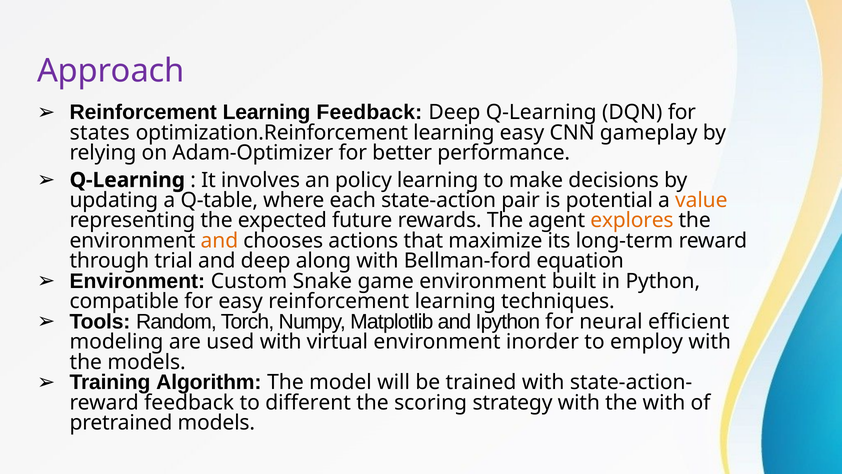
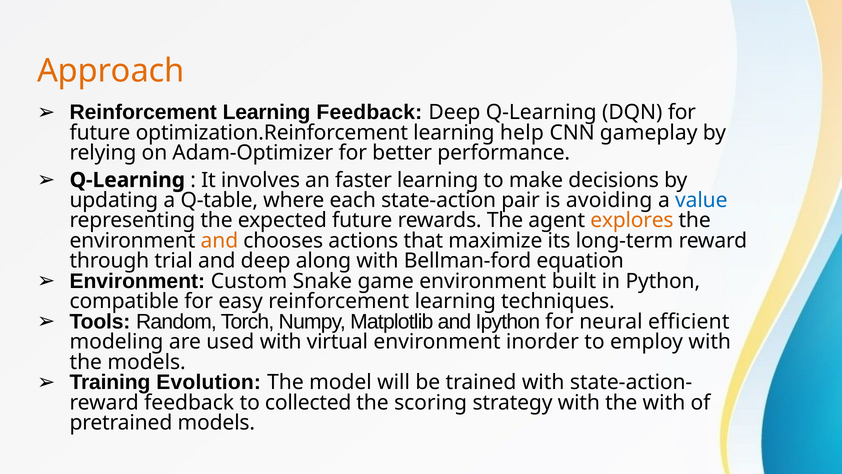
Approach colour: purple -> orange (111, 71)
states: states -> future (100, 133)
learning easy: easy -> help (522, 133)
policy: policy -> faster (363, 180)
potential: potential -> avoiding (609, 200)
value colour: orange -> blue (701, 200)
Algorithm: Algorithm -> Evolution (209, 382)
different: different -> collected (308, 402)
